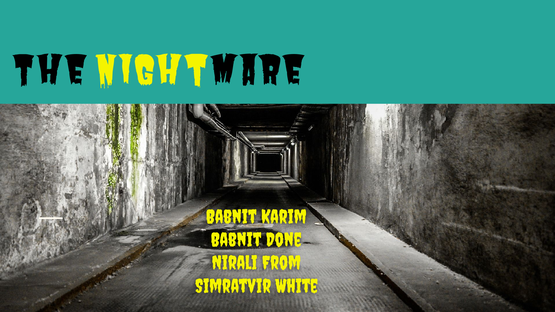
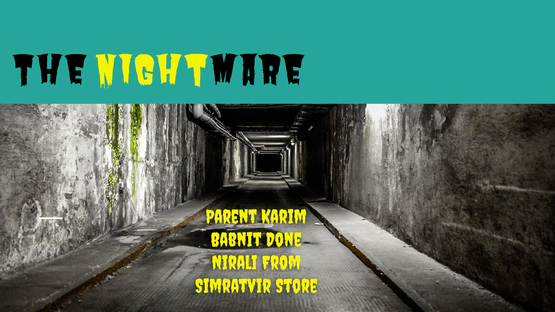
Babnit: Babnit -> Parent (231, 217)
White: White -> Store (297, 287)
